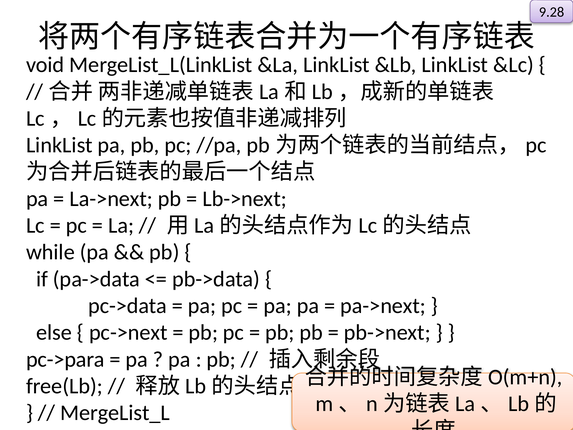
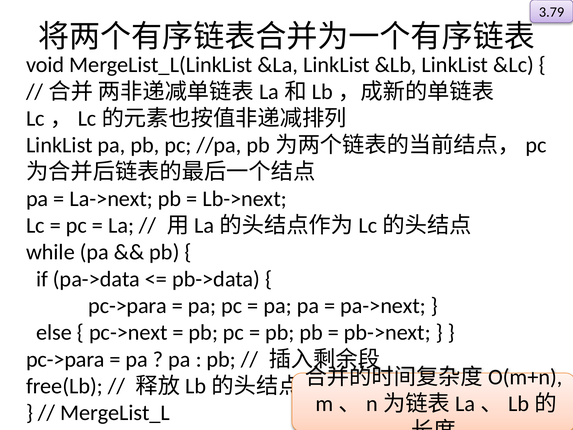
9.28: 9.28 -> 3.79 (552, 12)
pc->data: pc->data -> pc->para (128, 306)
